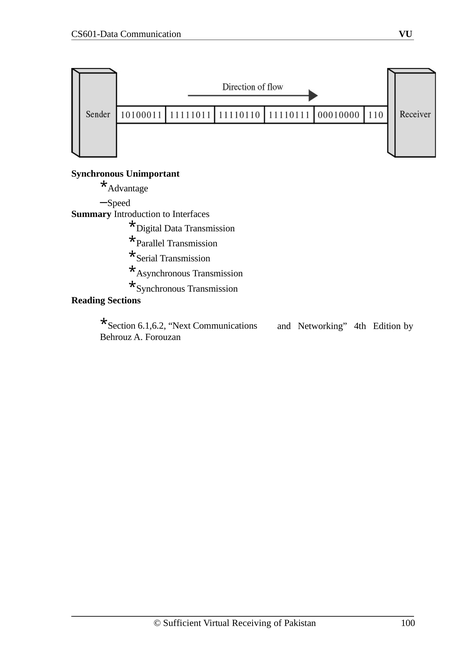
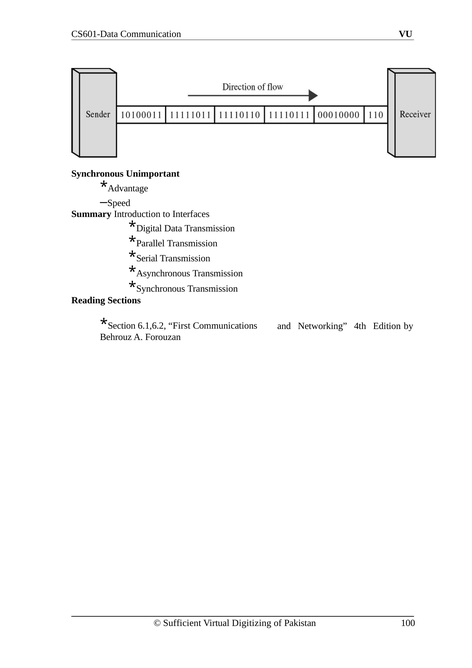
Next: Next -> First (179, 326)
Receiving: Receiving -> Digitizing (252, 623)
